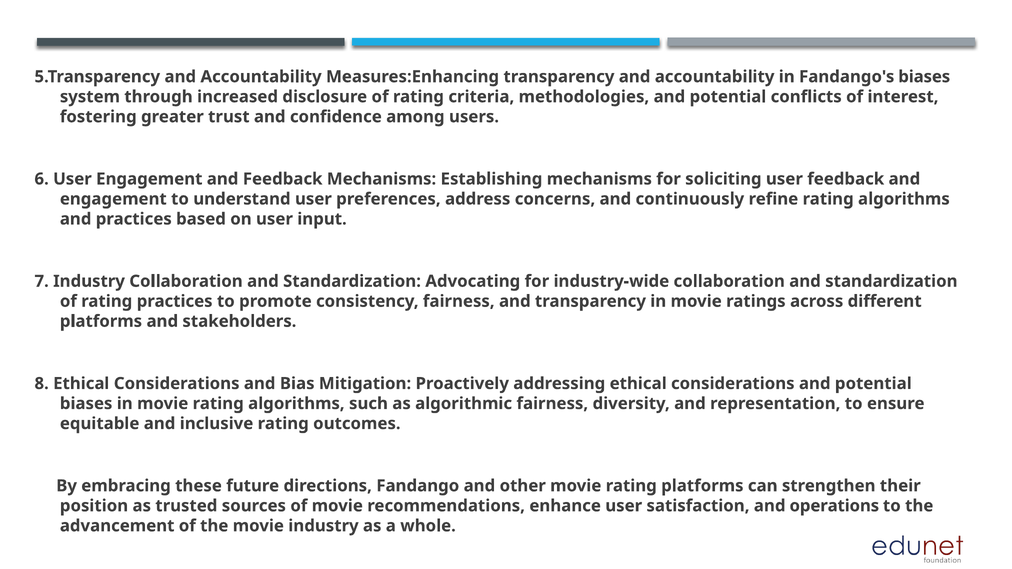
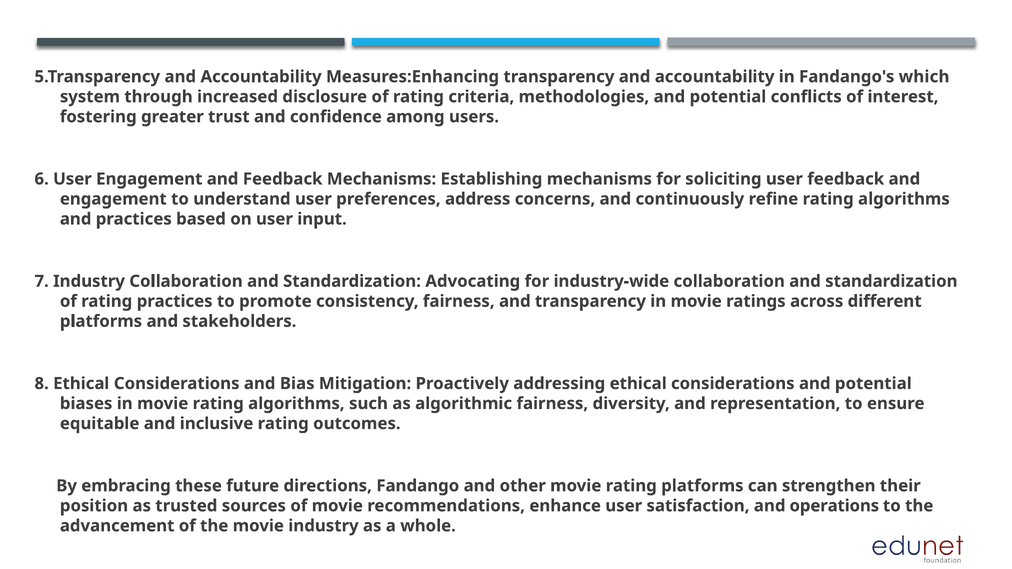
Fandango's biases: biases -> which (924, 77)
